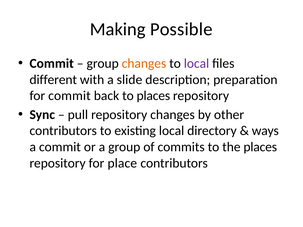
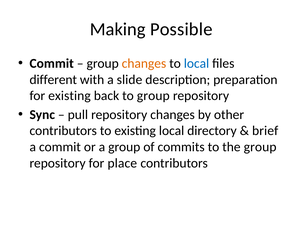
local colour: purple -> blue (196, 64)
for commit: commit -> existing (69, 96)
to places: places -> group (153, 96)
ways: ways -> brief (265, 131)
the places: places -> group (260, 147)
